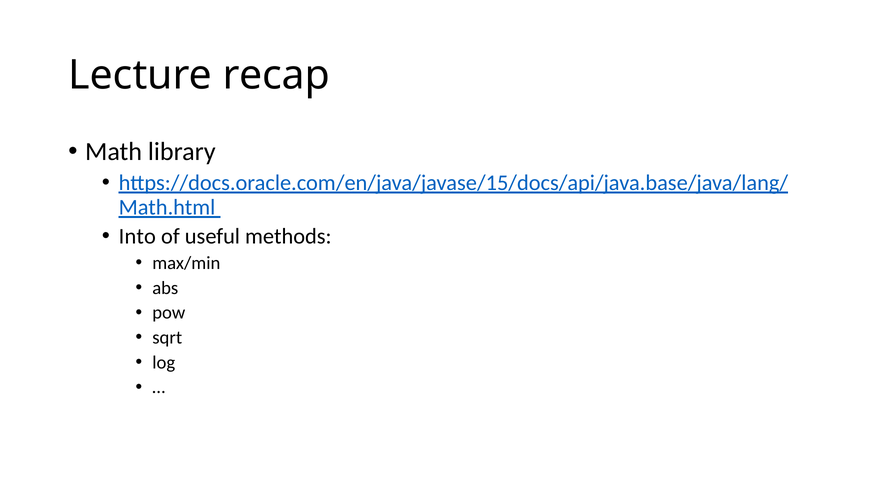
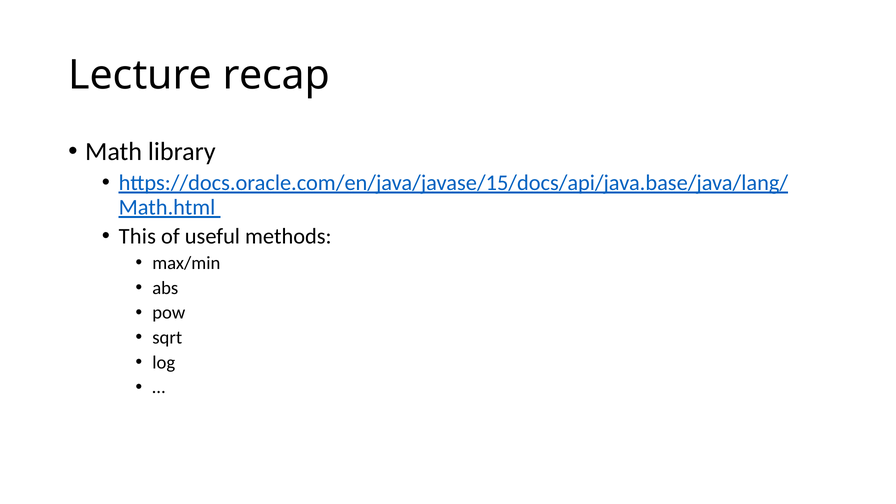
Into: Into -> This (137, 236)
